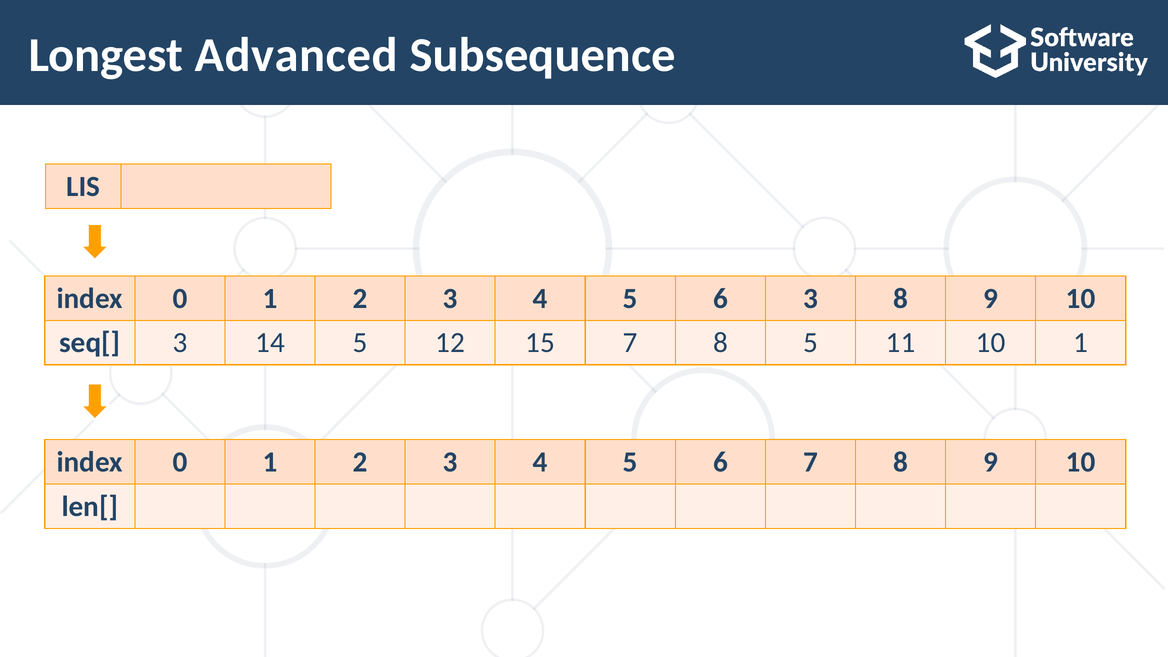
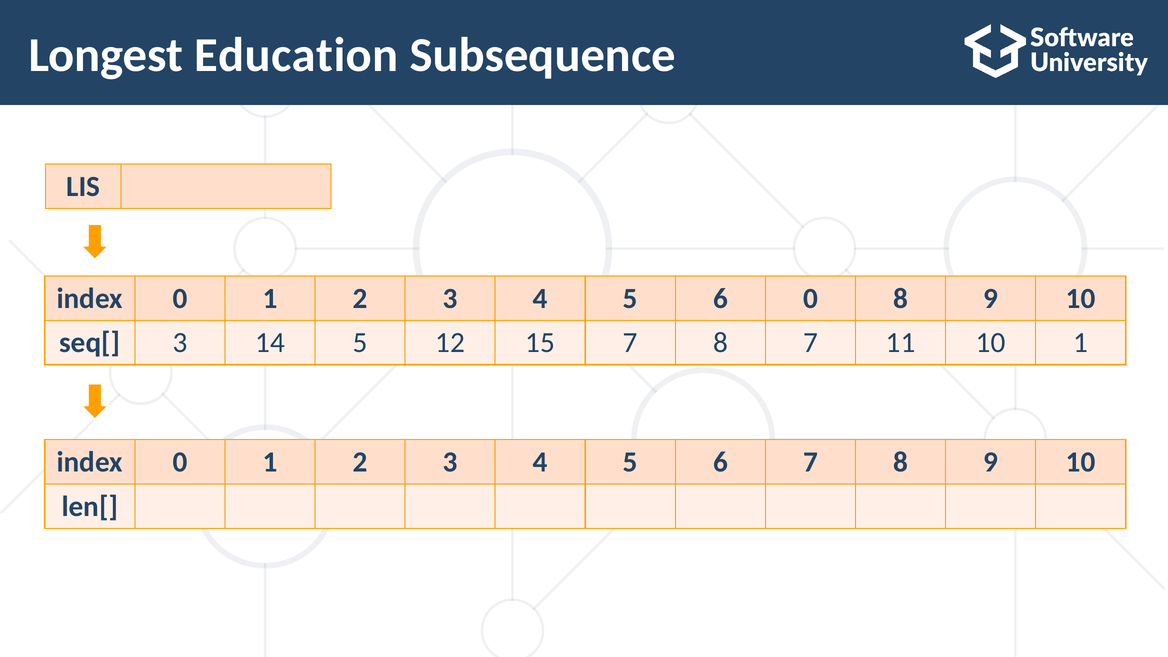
Advanced: Advanced -> Education (296, 55)
6 3: 3 -> 0 (810, 298)
8 5: 5 -> 7 (810, 343)
